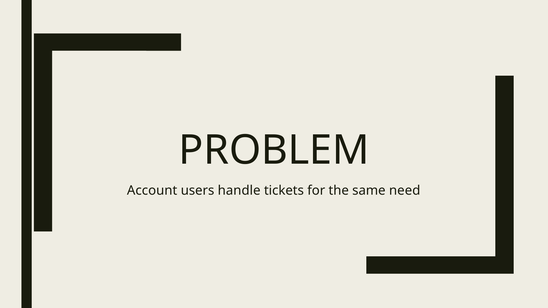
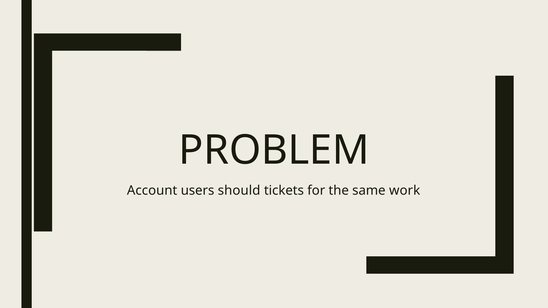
handle: handle -> should (239, 191)
need: need -> work (405, 191)
